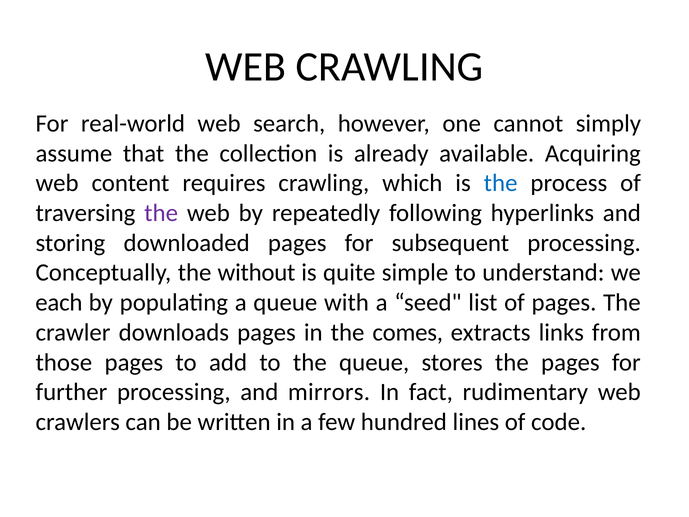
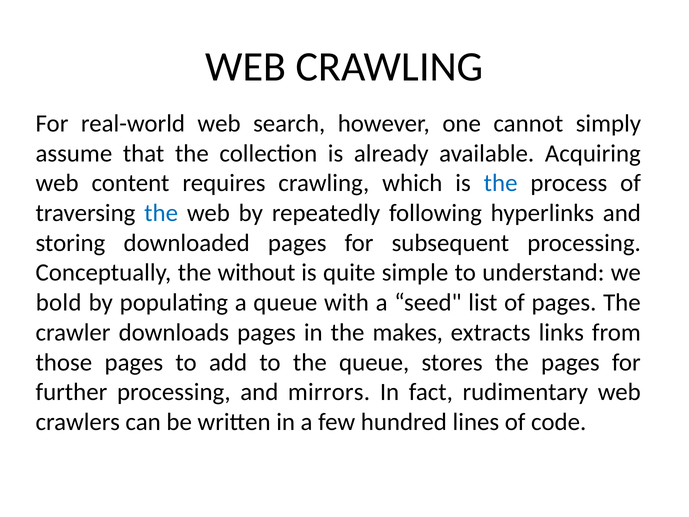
the colour: purple -> blue (161, 213)
each: each -> bold (59, 302)
comes: comes -> makes (408, 332)
